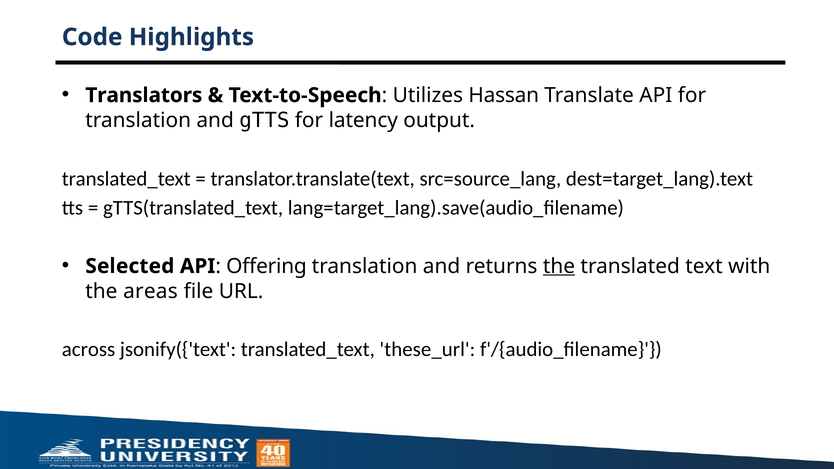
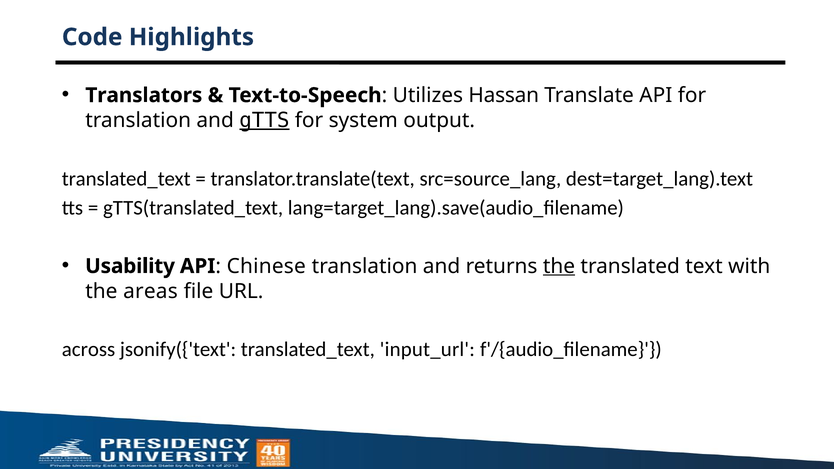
gTTS underline: none -> present (264, 120)
latency: latency -> system (363, 120)
Selected: Selected -> Usability (130, 266)
Offering: Offering -> Chinese (266, 266)
these_url: these_url -> input_url (427, 350)
